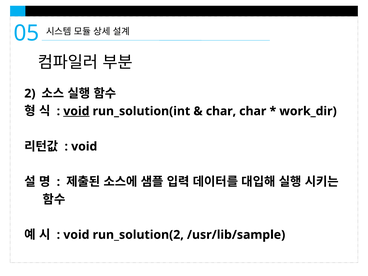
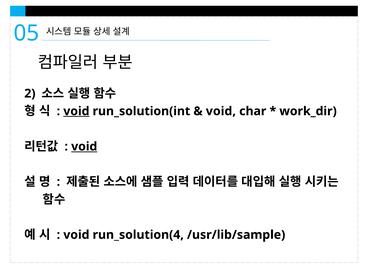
char: char -> void (221, 111)
void underline: none -> present (84, 146)
run_solution(2: run_solution(2 -> run_solution(4 (138, 235)
